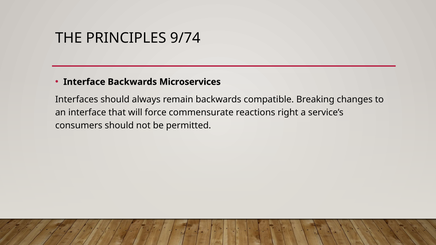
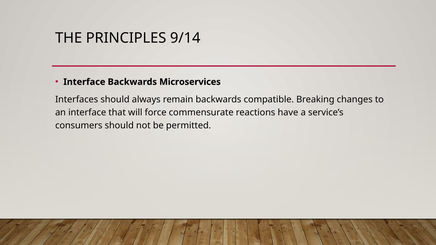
9/74: 9/74 -> 9/14 (185, 38)
right: right -> have (288, 113)
